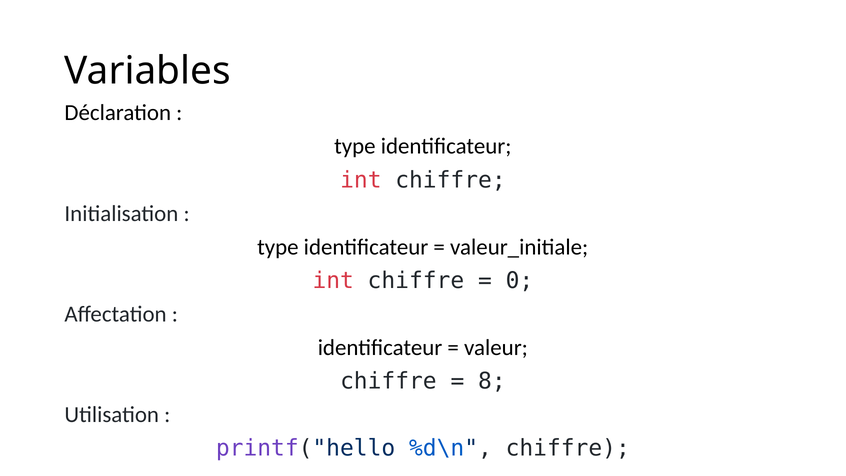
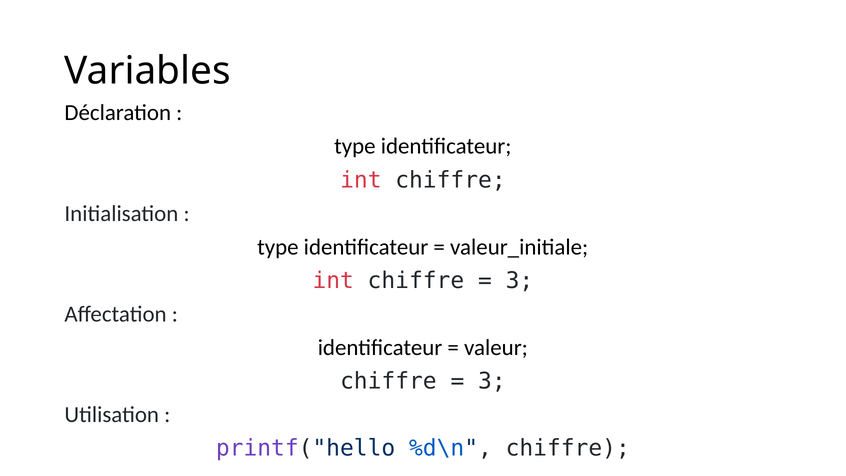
0: 0 -> 3 (519, 281)
8: 8 -> 3 (492, 381)
